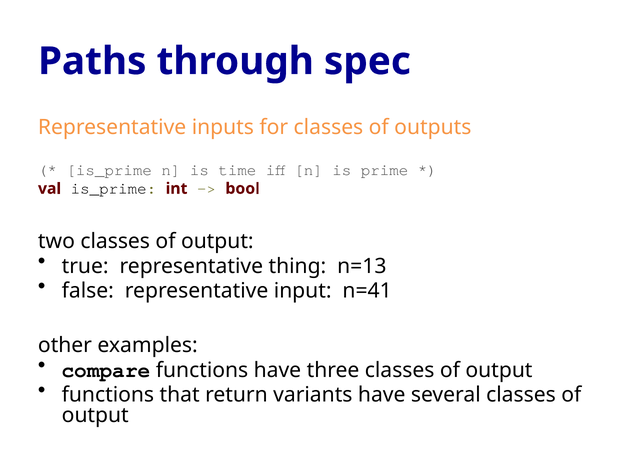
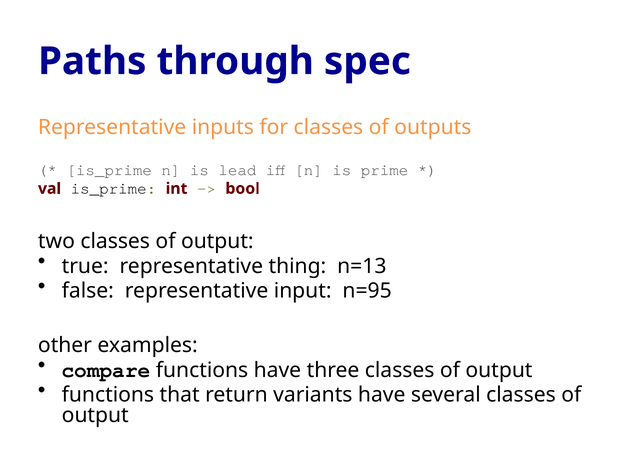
time: time -> lead (237, 170)
n=41: n=41 -> n=95 (367, 291)
